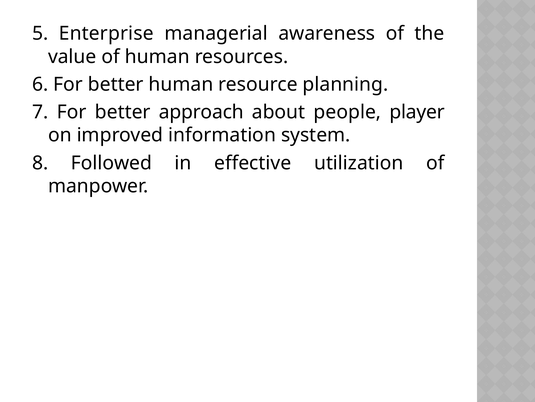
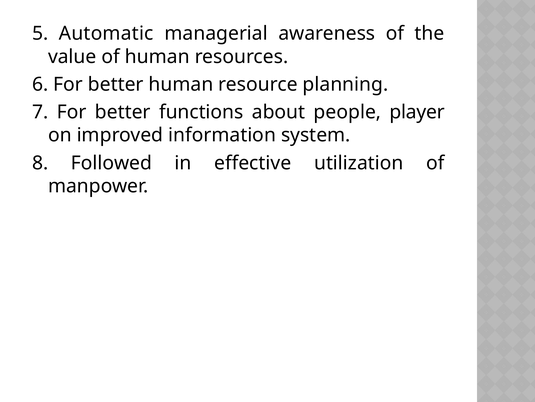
Enterprise: Enterprise -> Automatic (106, 33)
approach: approach -> functions (201, 112)
